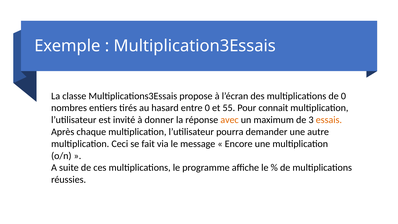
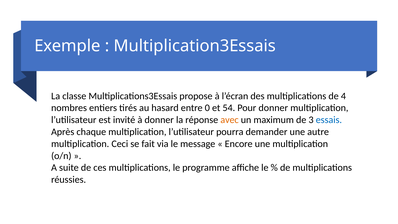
de 0: 0 -> 4 (343, 96)
55: 55 -> 54 (229, 108)
Pour connait: connait -> donner (273, 108)
essais colour: orange -> blue (329, 120)
